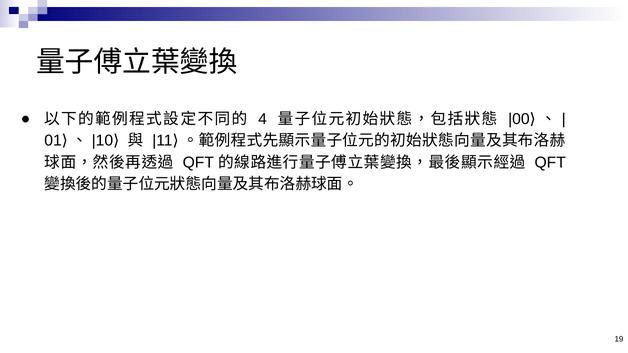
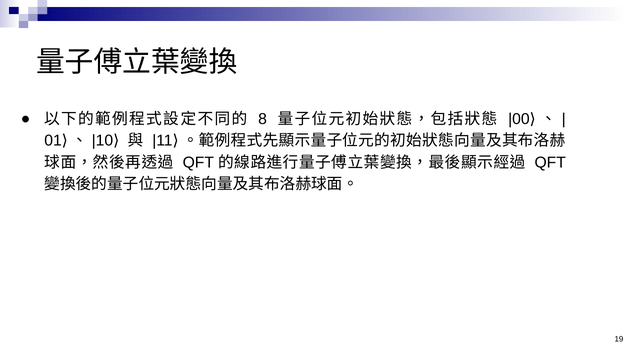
4: 4 -> 8 (263, 119)
